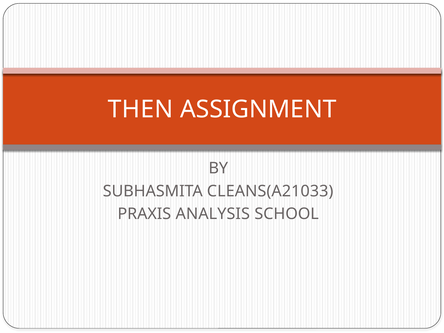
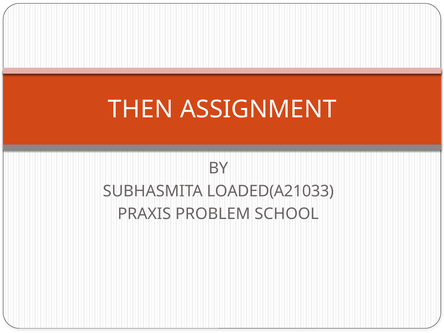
CLEANS(A21033: CLEANS(A21033 -> LOADED(A21033 (270, 191)
ANALYSIS: ANALYSIS -> PROBLEM (213, 214)
